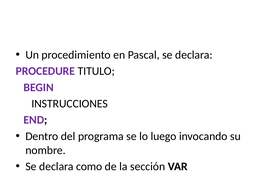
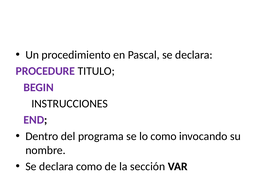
lo luego: luego -> como (164, 136)
